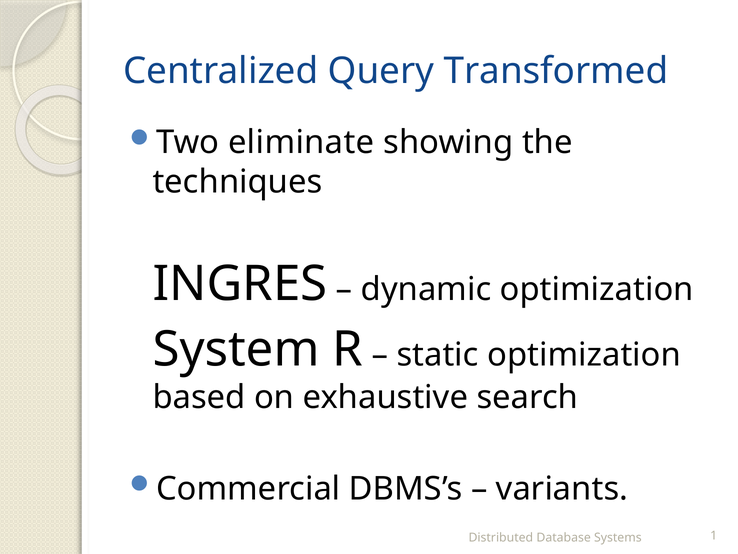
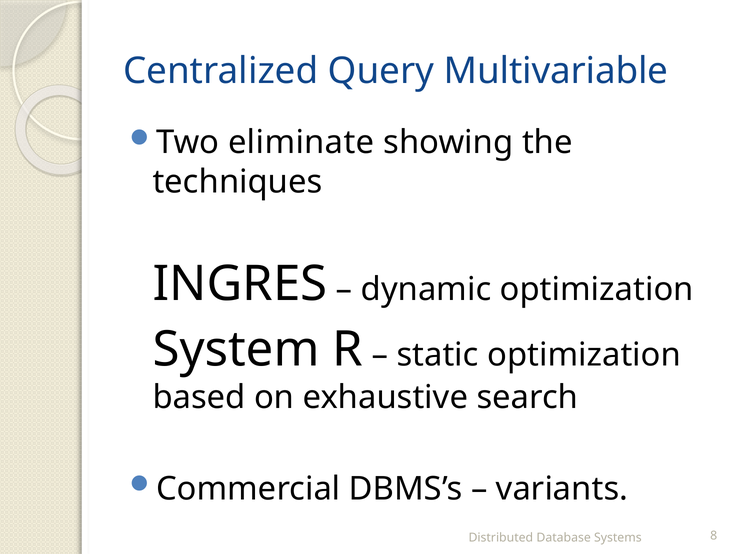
Transformed: Transformed -> Multivariable (556, 71)
1: 1 -> 8 (714, 535)
